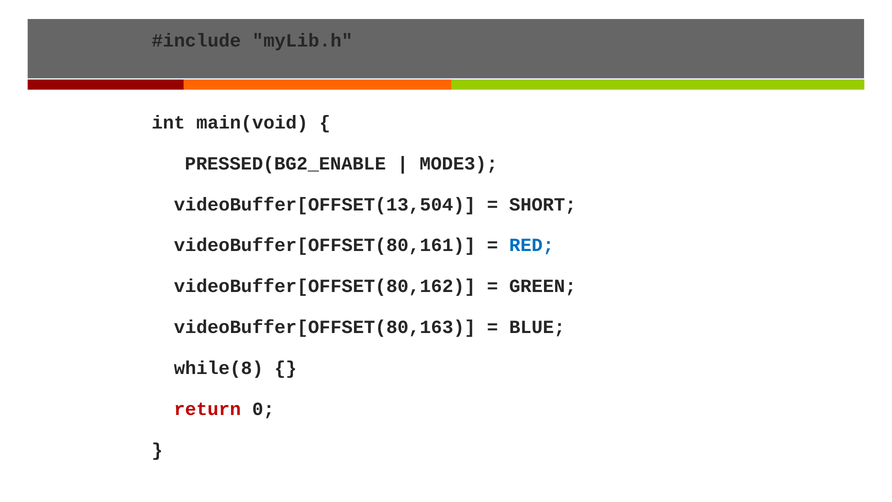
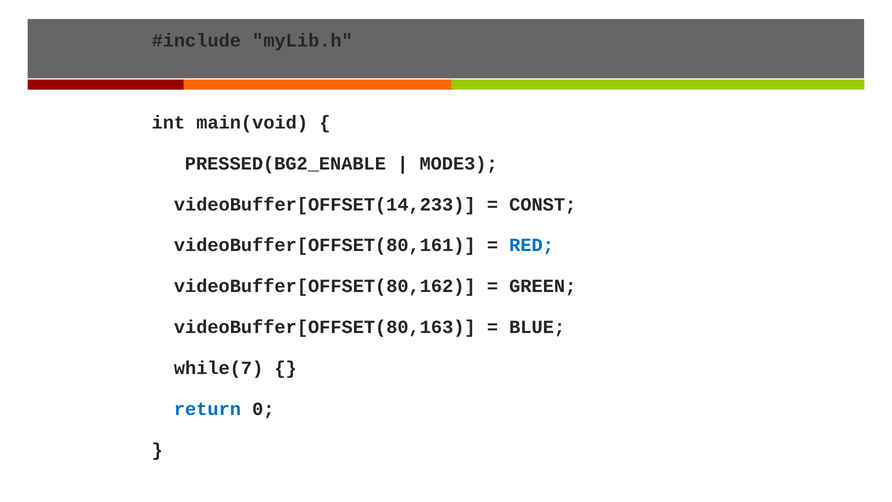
videoBuffer[OFFSET(13,504: videoBuffer[OFFSET(13,504 -> videoBuffer[OFFSET(14,233 (325, 204)
SHORT: SHORT -> CONST (543, 204)
while(8: while(8 -> while(7 (219, 368)
return colour: red -> blue (207, 409)
